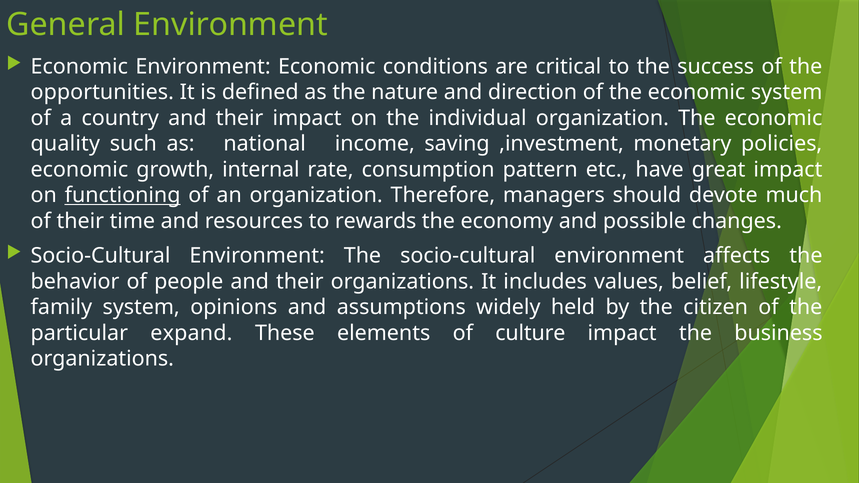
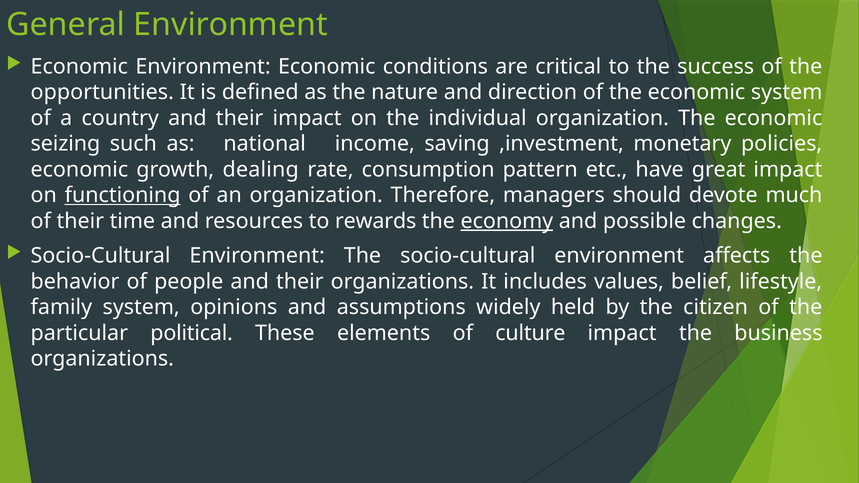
quality: quality -> seizing (65, 144)
internal: internal -> dealing (261, 170)
economy underline: none -> present (507, 221)
expand: expand -> political (192, 333)
